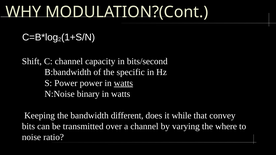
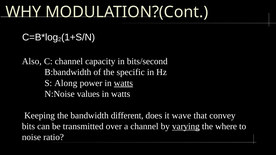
Shift: Shift -> Also (32, 61)
S Power: Power -> Along (66, 83)
binary: binary -> values (88, 94)
while: while -> wave (181, 116)
varying underline: none -> present (186, 127)
